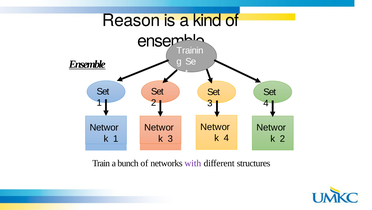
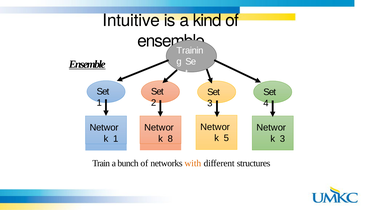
Reason: Reason -> Intuitive (131, 20)
4: 4 -> 5 (226, 138)
3: 3 -> 8 (170, 138)
2: 2 -> 3 (282, 138)
with colour: purple -> orange (193, 163)
